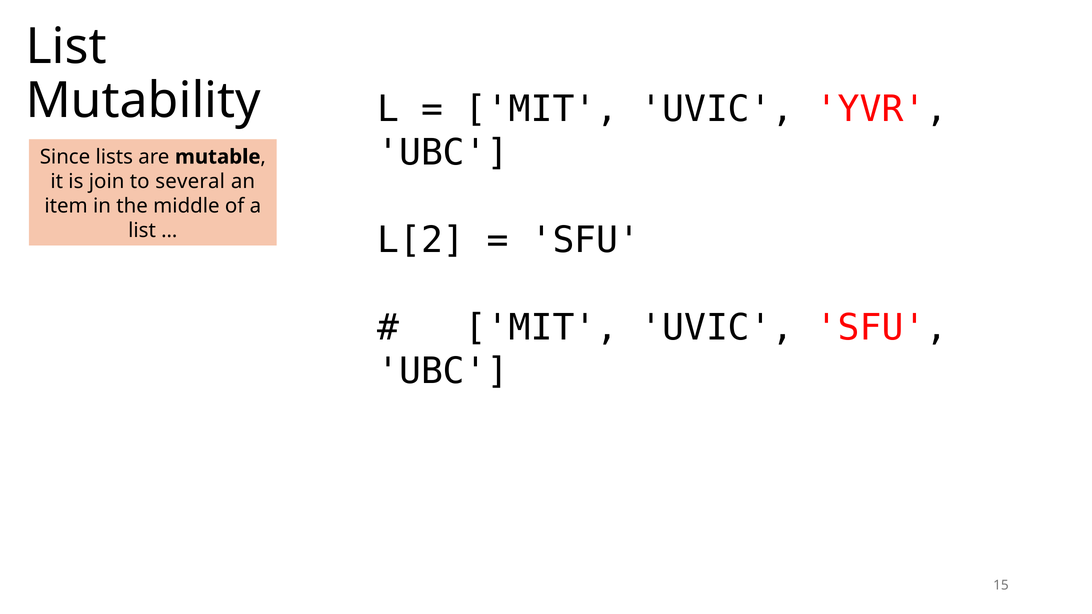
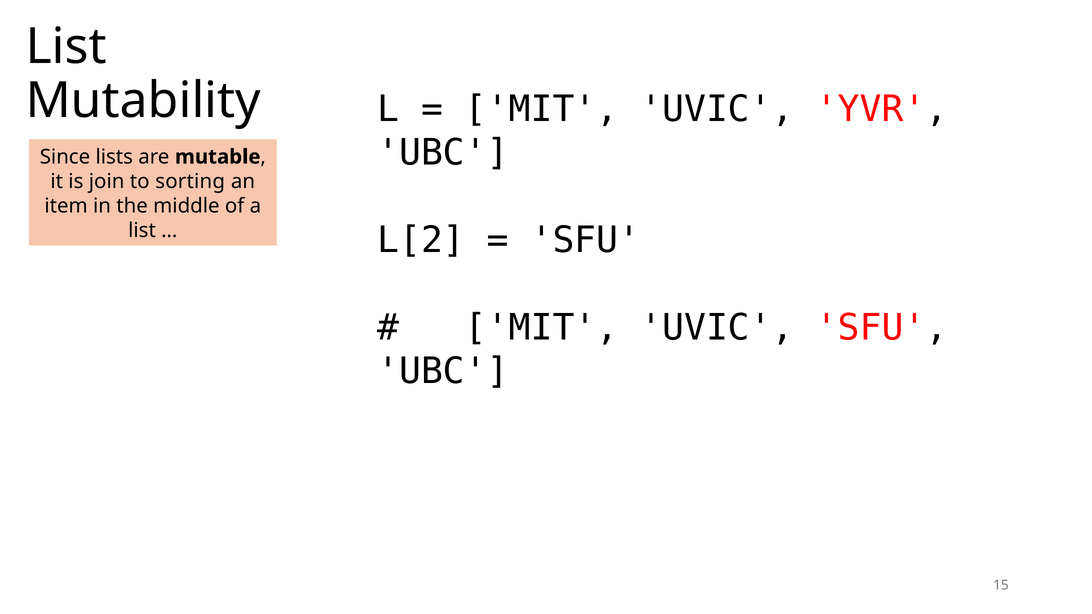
several: several -> sorting (190, 182)
